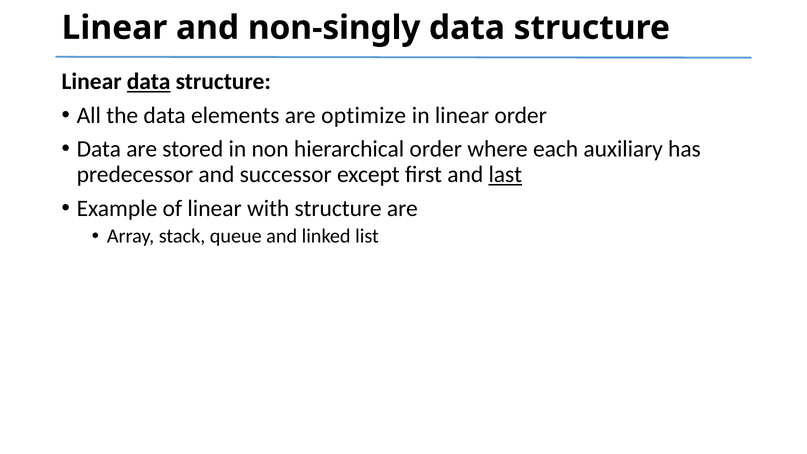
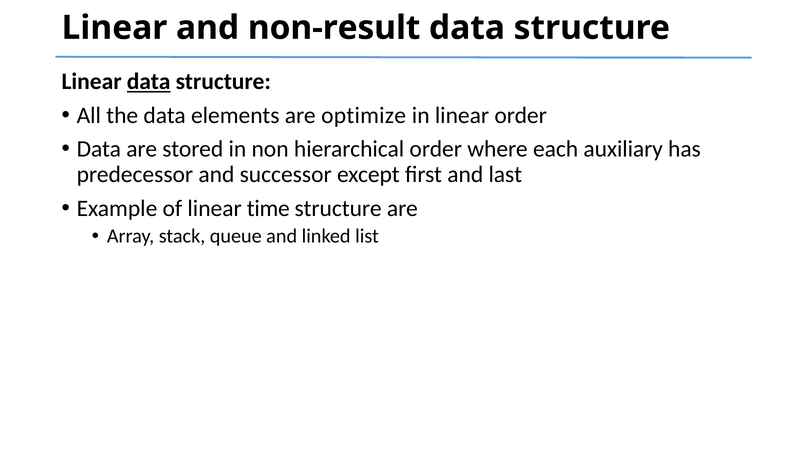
non-singly: non-singly -> non-result (334, 28)
last underline: present -> none (505, 175)
with: with -> time (268, 208)
